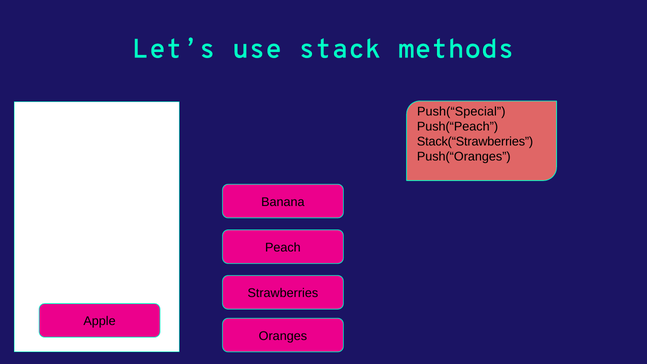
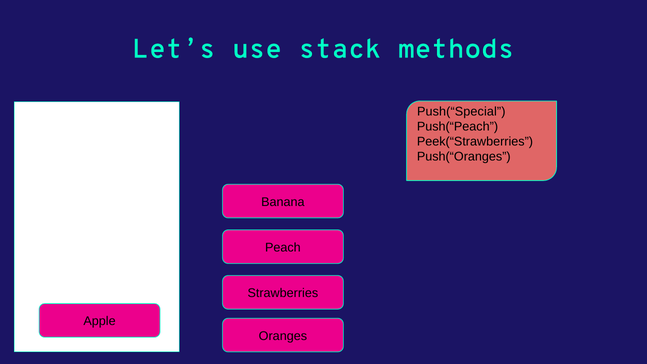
Stack(“Strawberries: Stack(“Strawberries -> Peek(“Strawberries (475, 142)
